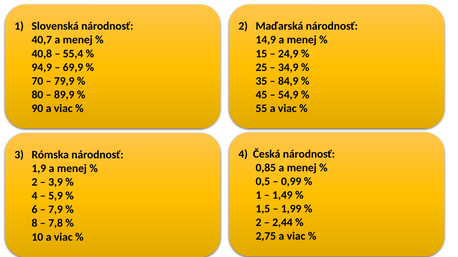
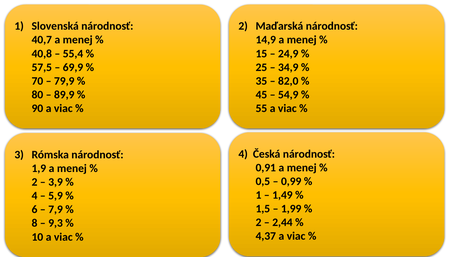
94,9: 94,9 -> 57,5 (42, 67)
84,9: 84,9 -> 82,0 (288, 81)
0,85: 0,85 -> 0,91 (266, 168)
7,8: 7,8 -> 9,3 (56, 224)
2,75: 2,75 -> 4,37 (266, 237)
